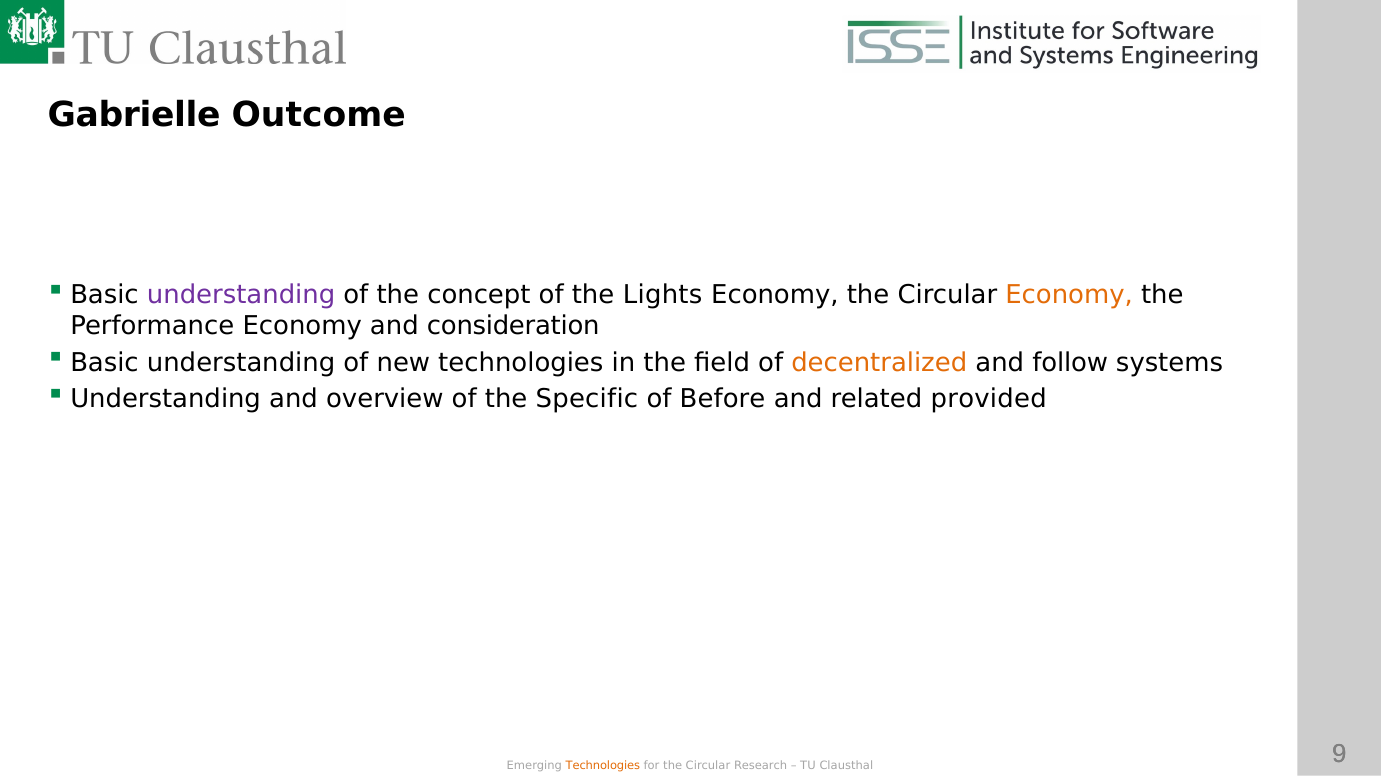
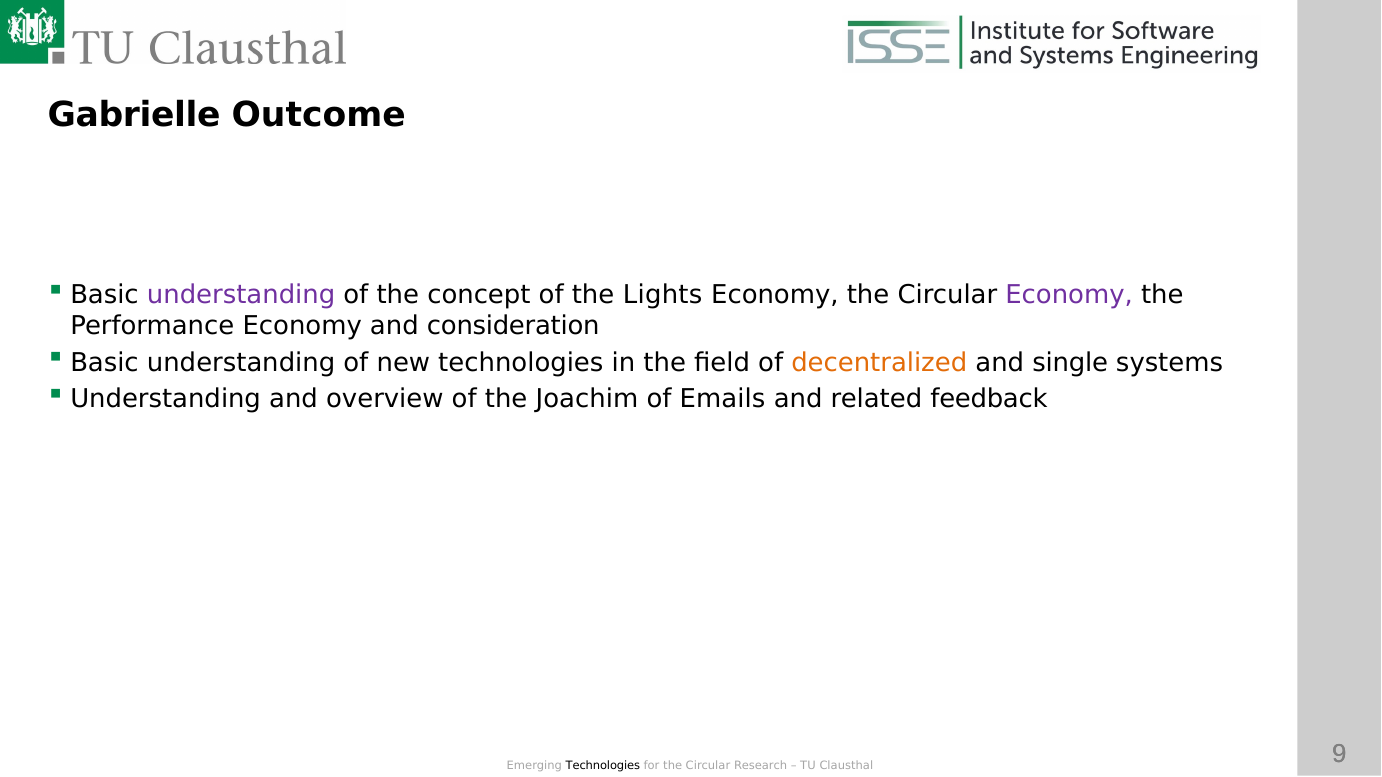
Economy colour: orange -> purple (1069, 295)
follow: follow -> single (1070, 363)
Specific: Specific -> Joachim (587, 399)
Before: Before -> Emails (723, 399)
provided: provided -> feedback (989, 399)
Technologies colour: orange -> black (603, 766)
